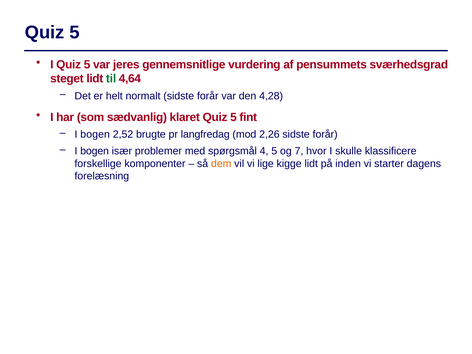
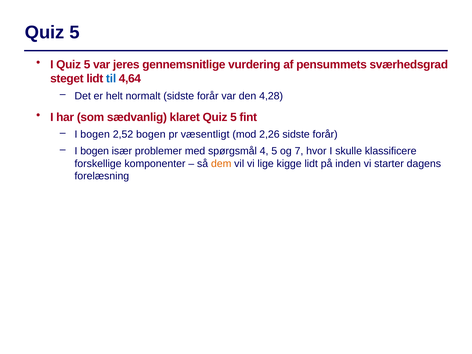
til colour: green -> blue (111, 79)
2,52 brugte: brugte -> bogen (151, 134)
langfredag: langfredag -> væsentligt (205, 134)
